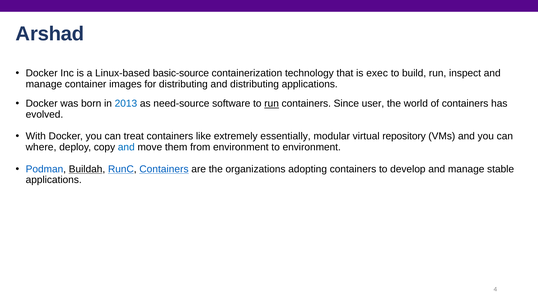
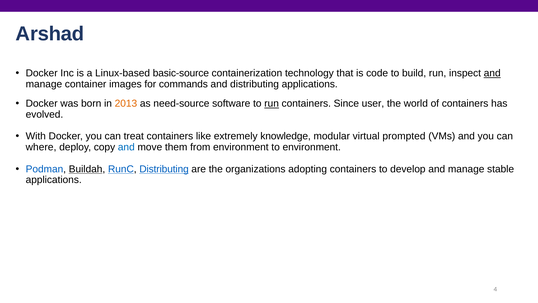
exec: exec -> code (377, 73)
and underline: none -> present (492, 73)
for distributing: distributing -> commands (183, 84)
2013 colour: blue -> orange (126, 103)
essentially: essentially -> knowledge (286, 136)
repository: repository -> prompted (404, 136)
RunC Containers: Containers -> Distributing (164, 169)
